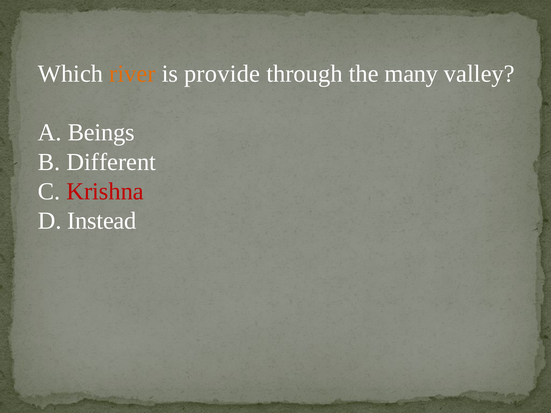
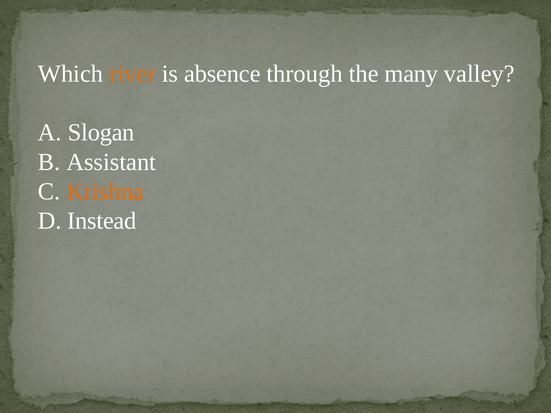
provide: provide -> absence (222, 74)
Beings: Beings -> Slogan (101, 133)
Different: Different -> Assistant (111, 162)
Krishna colour: red -> orange (105, 191)
